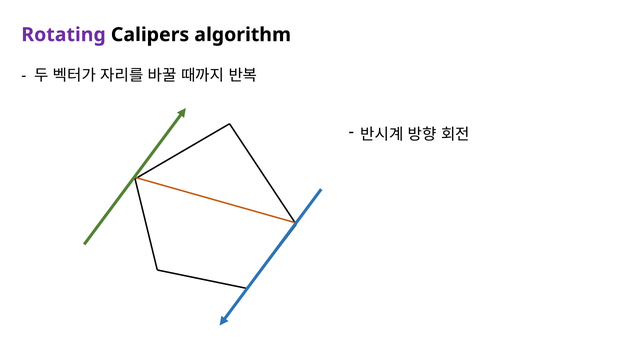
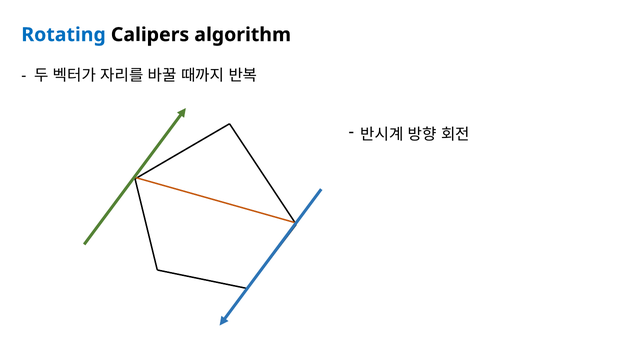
Rotating colour: purple -> blue (64, 35)
